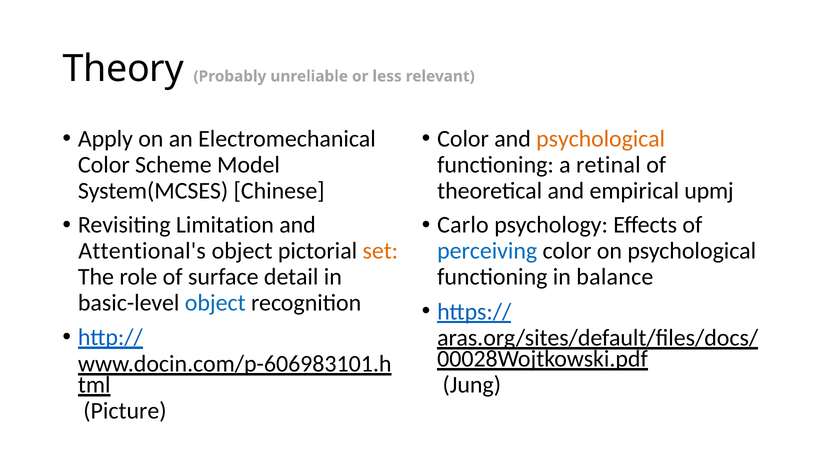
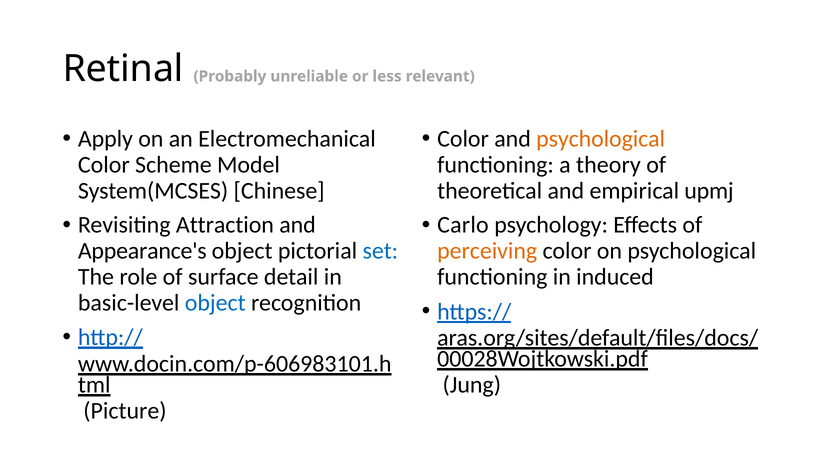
Theory: Theory -> Retinal (123, 69)
retinal: retinal -> theory (608, 165)
Limitation: Limitation -> Attraction (225, 225)
Attentional's: Attentional's -> Appearance's (142, 251)
set colour: orange -> blue (380, 251)
perceiving colour: blue -> orange (487, 251)
balance: balance -> induced (615, 277)
